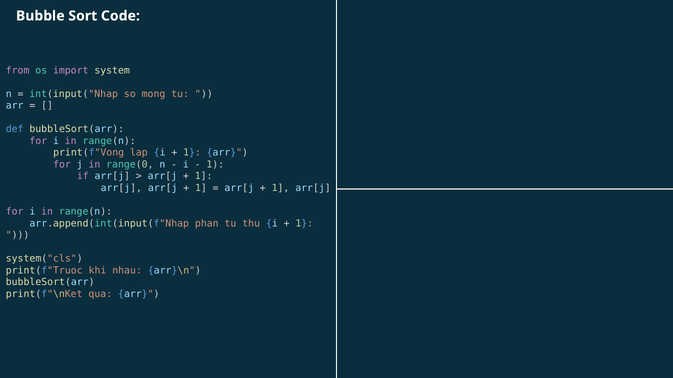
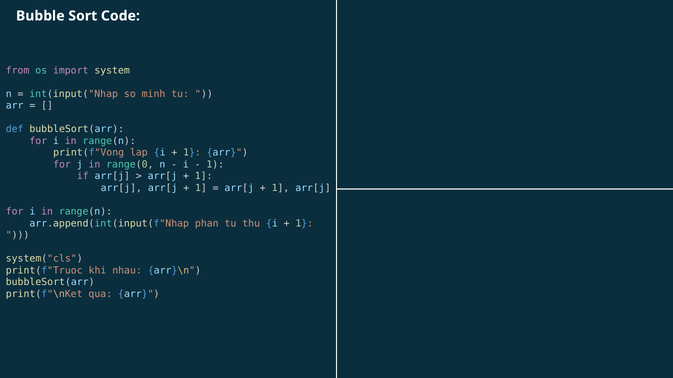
mong: mong -> minh (154, 94)
